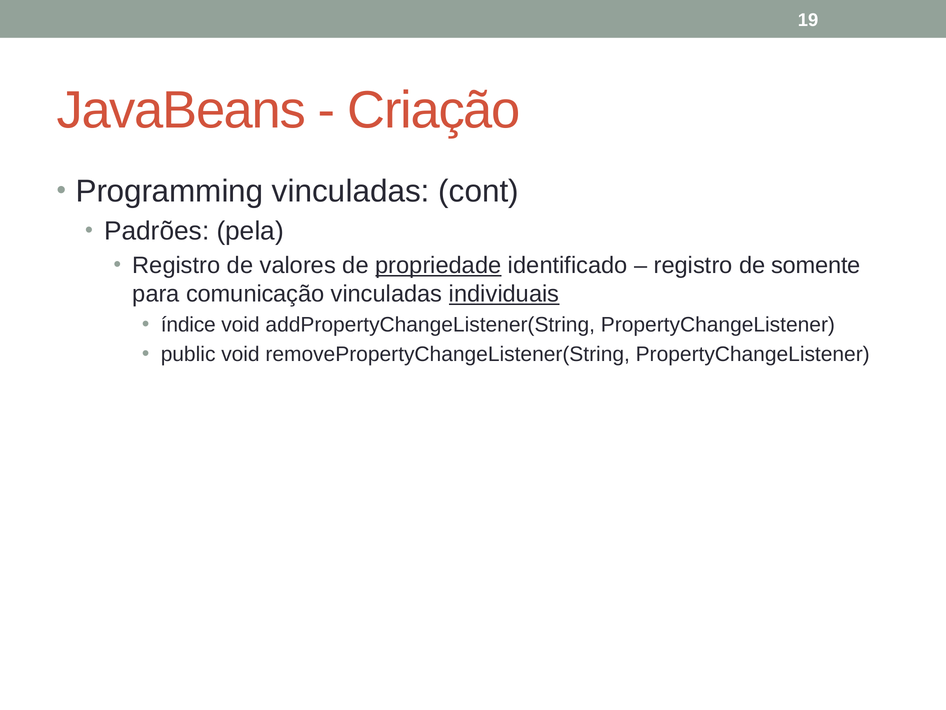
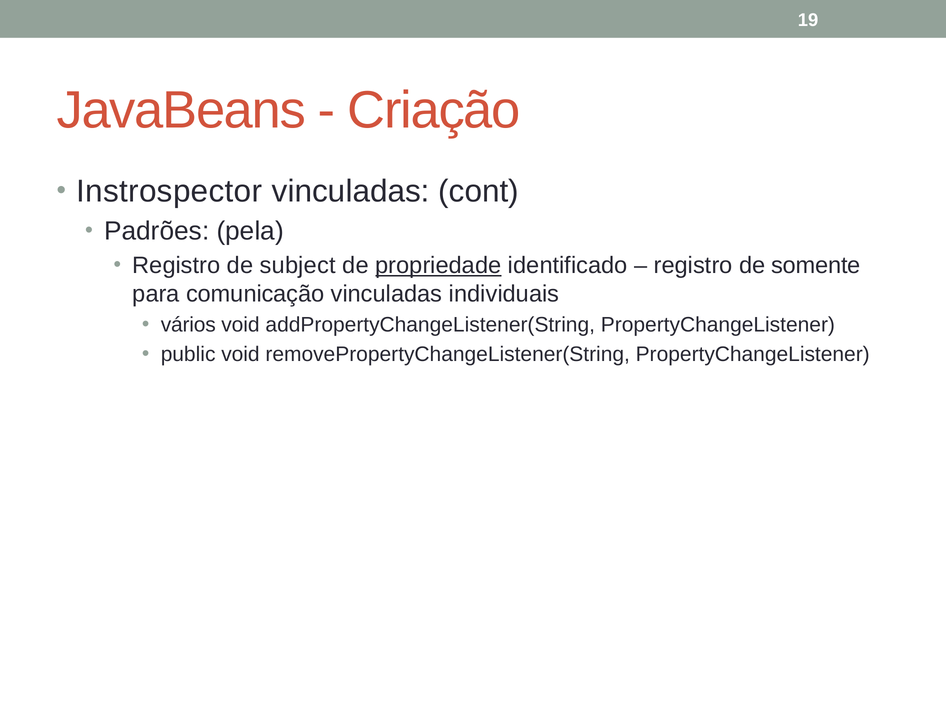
Programming: Programming -> Instrospector (169, 191)
valores: valores -> subject (298, 265)
individuais underline: present -> none (504, 294)
índice: índice -> vários (188, 325)
